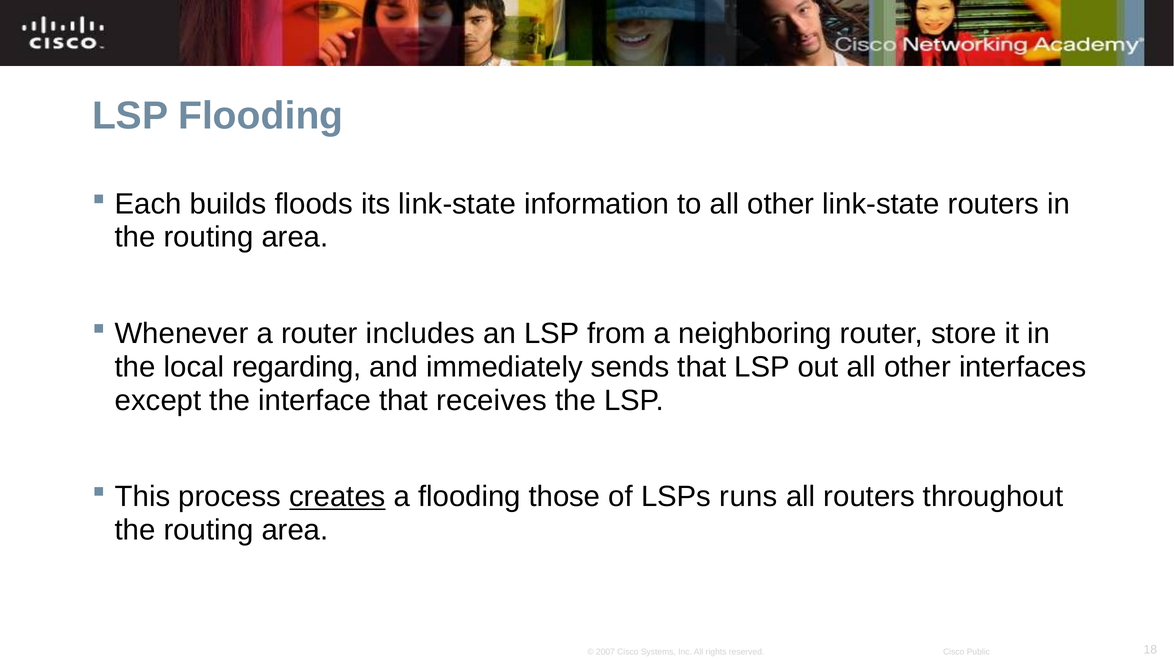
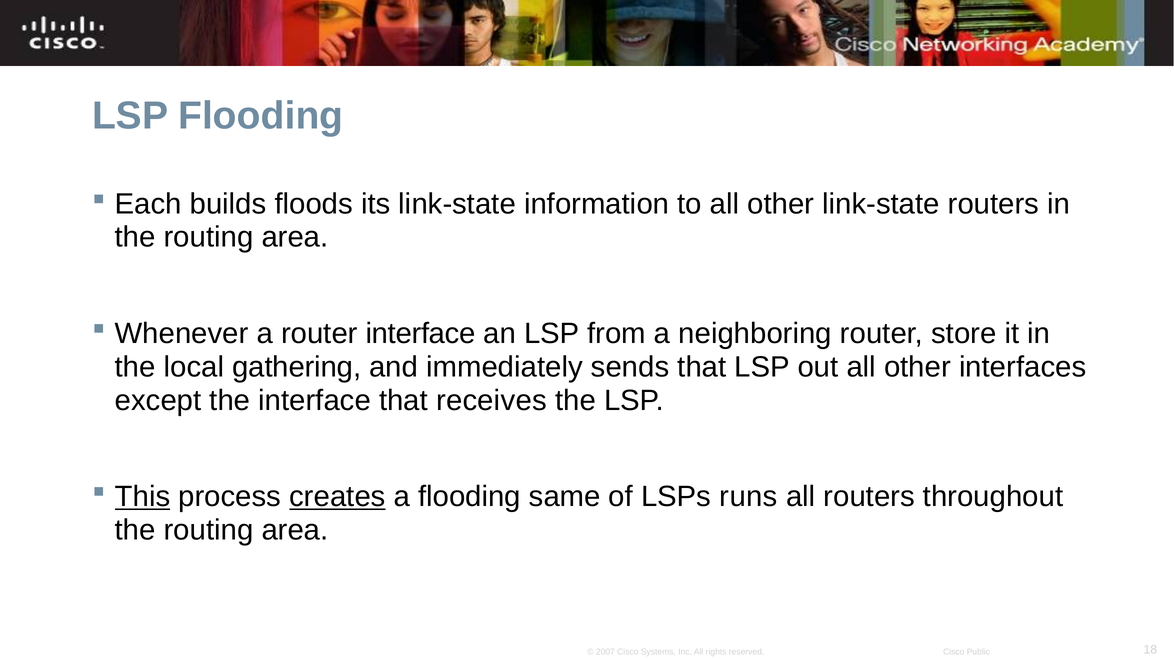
router includes: includes -> interface (421, 334)
regarding: regarding -> gathering (297, 367)
This underline: none -> present (143, 497)
those: those -> same (565, 497)
